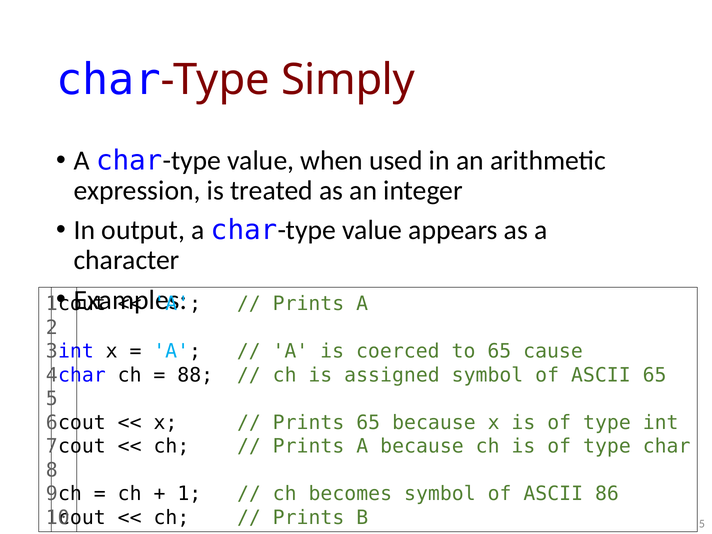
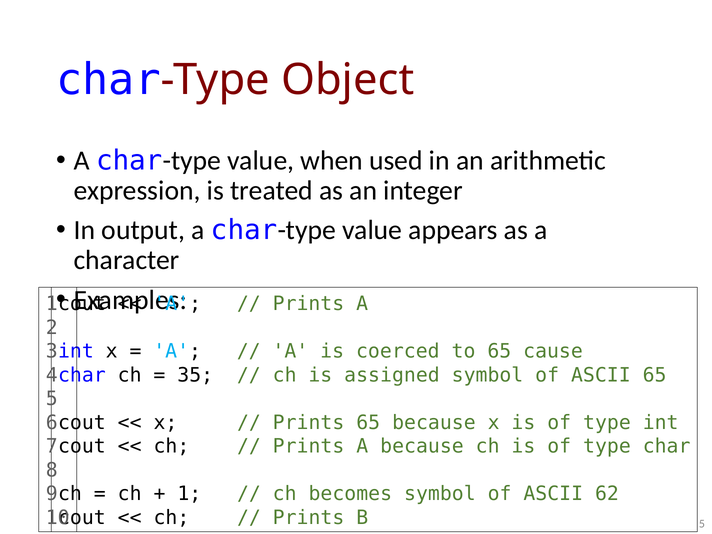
Simply: Simply -> Object (348, 80)
88: 88 -> 35 (195, 375)
86: 86 -> 62 (607, 494)
